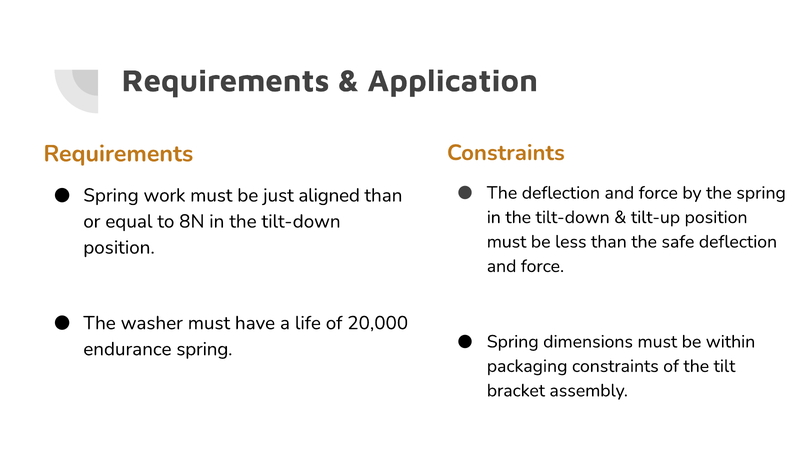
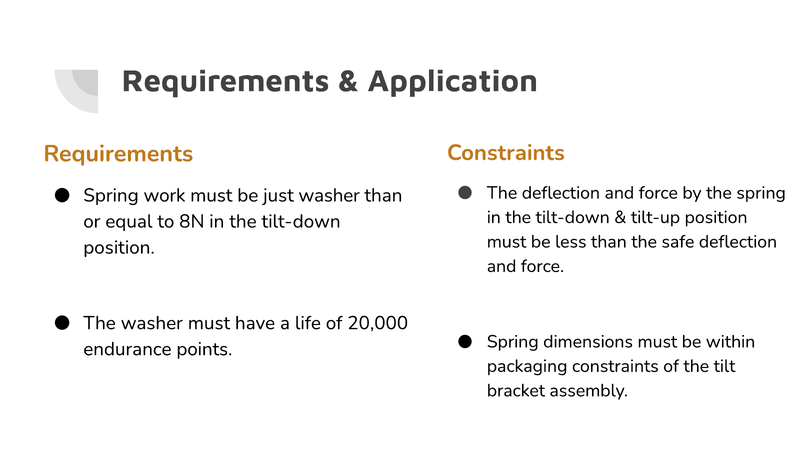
just aligned: aligned -> washer (329, 195)
endurance spring: spring -> points (204, 349)
